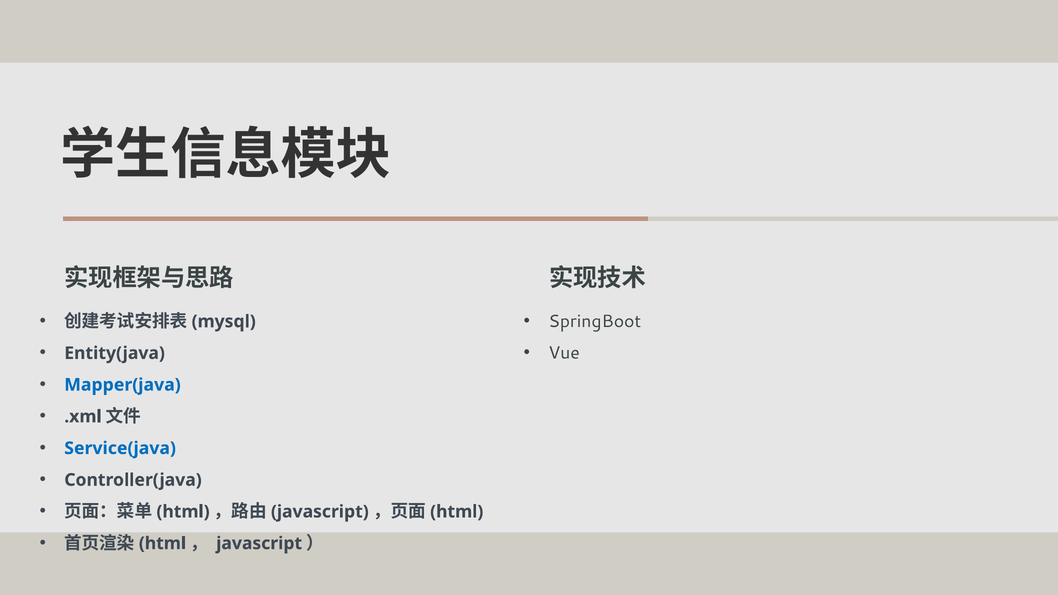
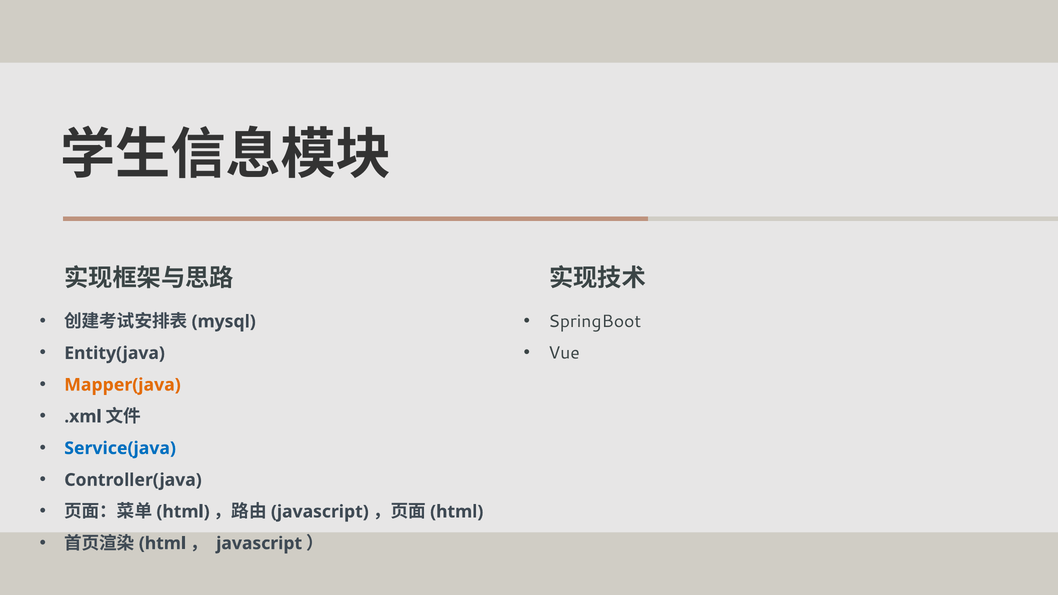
Mapper(java colour: blue -> orange (123, 385)
